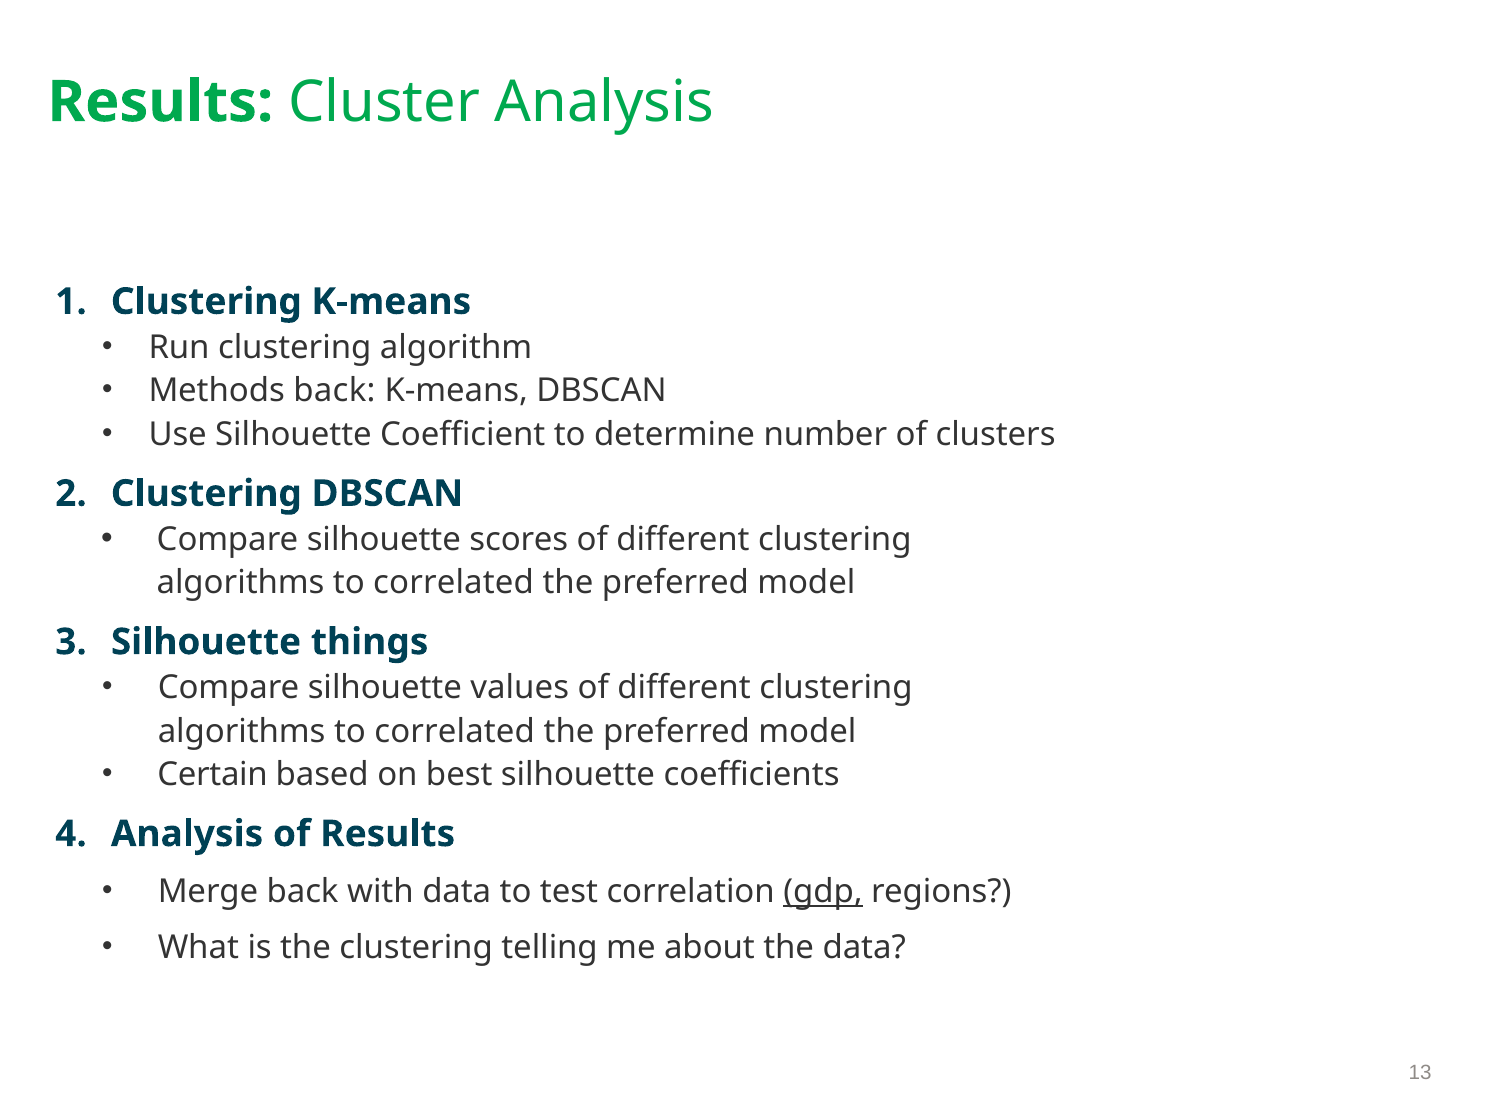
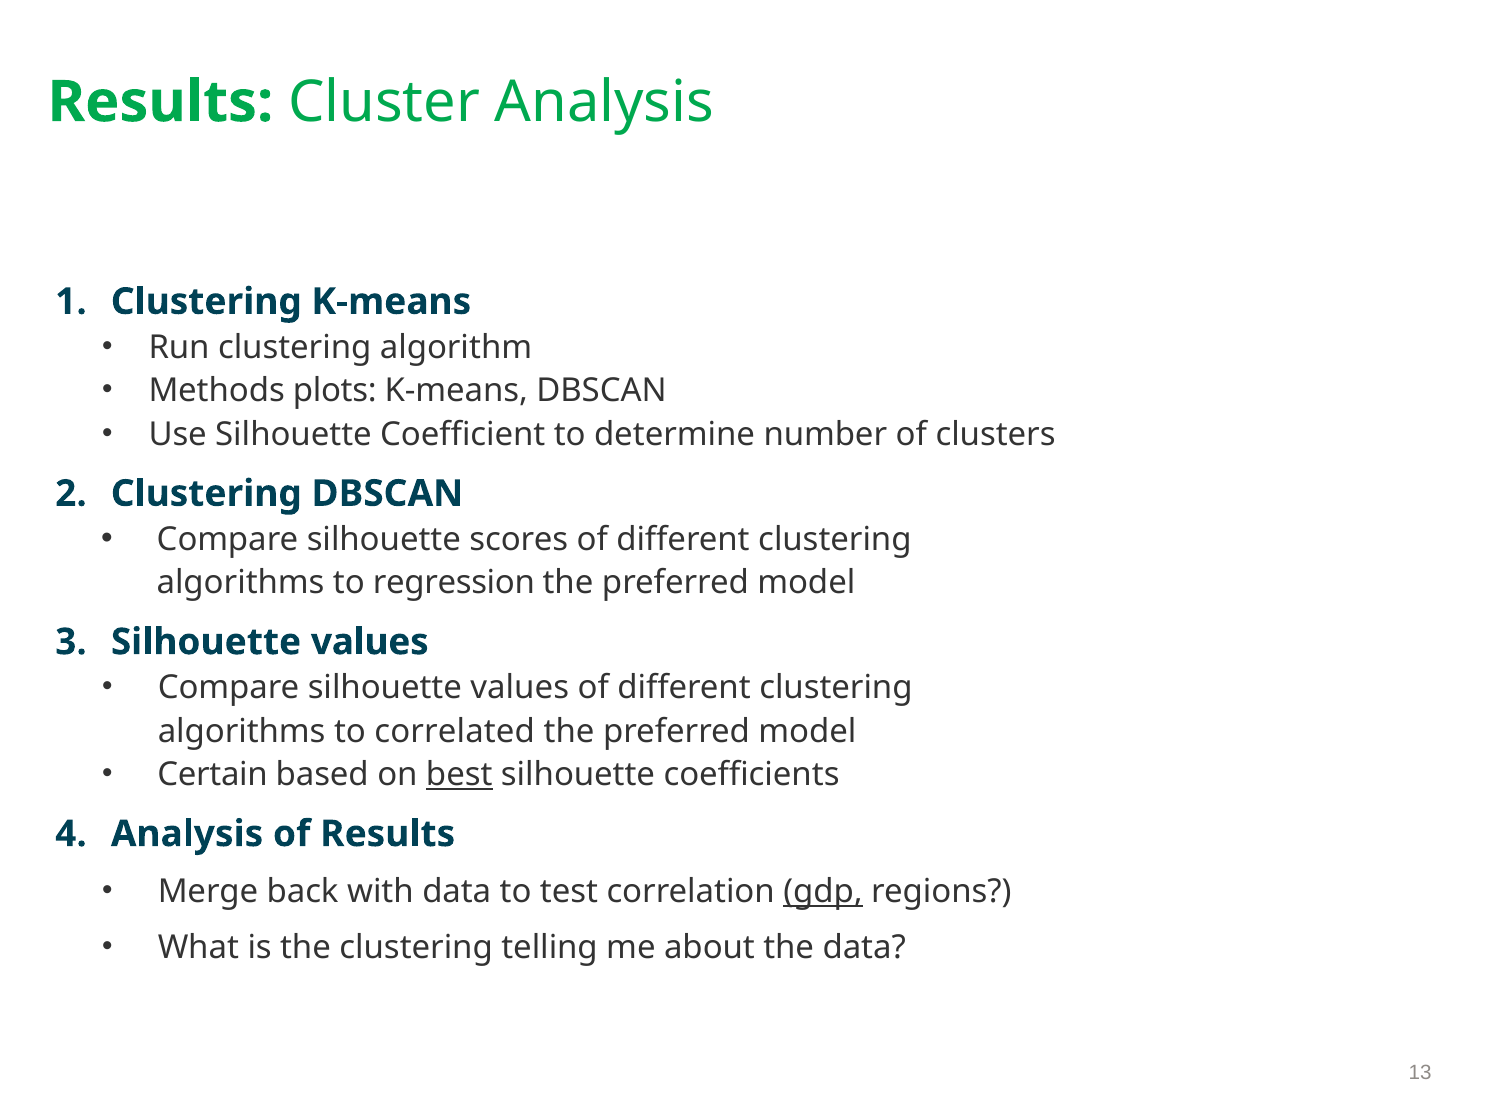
Methods back: back -> plots (335, 391)
correlated: correlated -> regression (454, 583)
things: things -> values (370, 642)
best underline: none -> present (459, 775)
